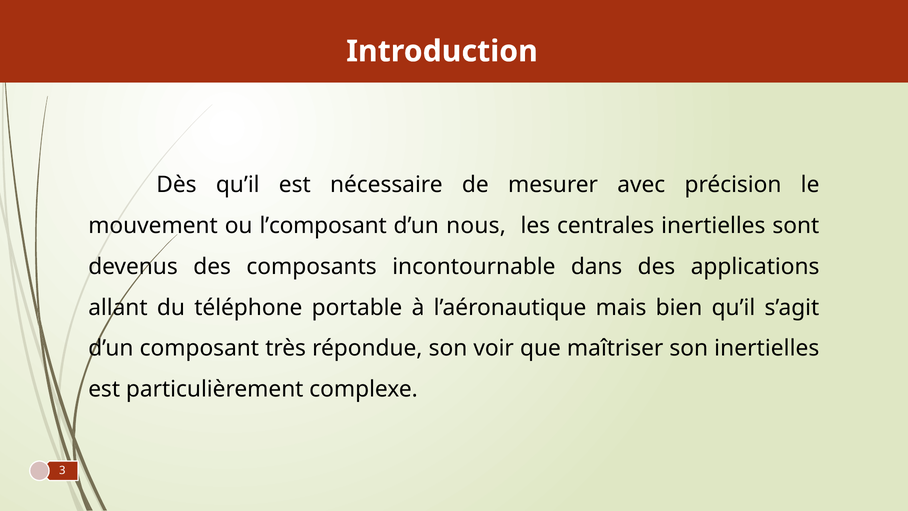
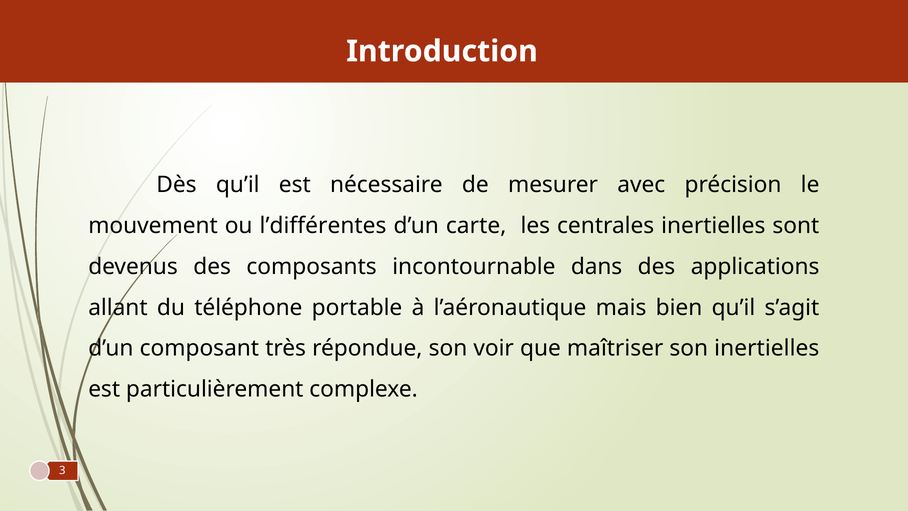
l’composant: l’composant -> l’différentes (323, 226)
nous: nous -> carte (476, 226)
